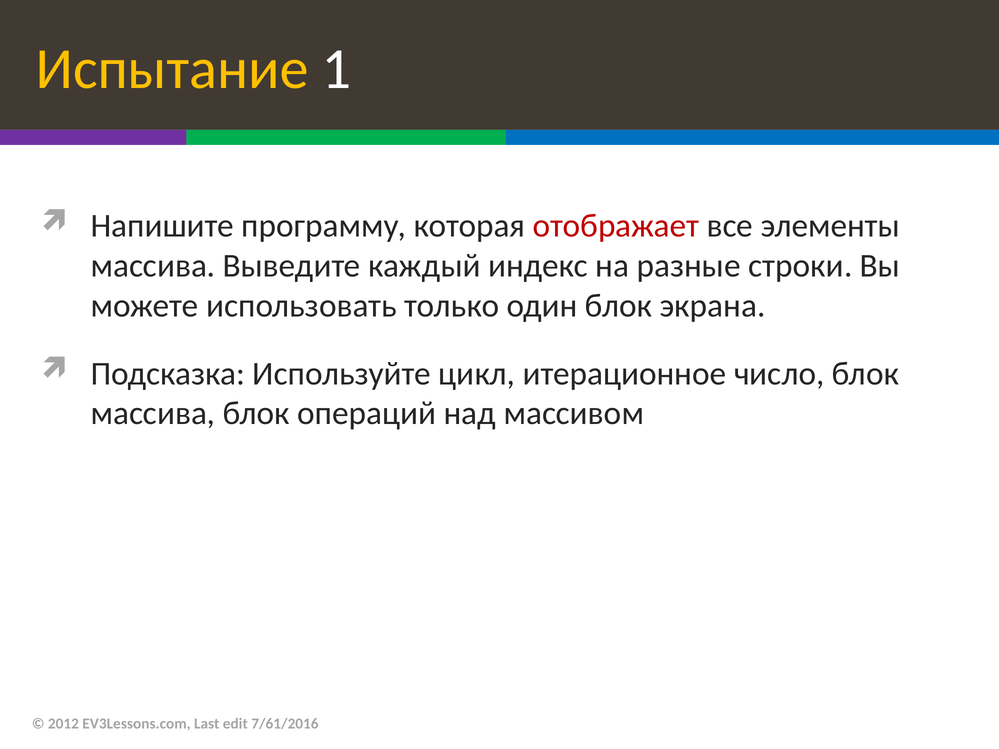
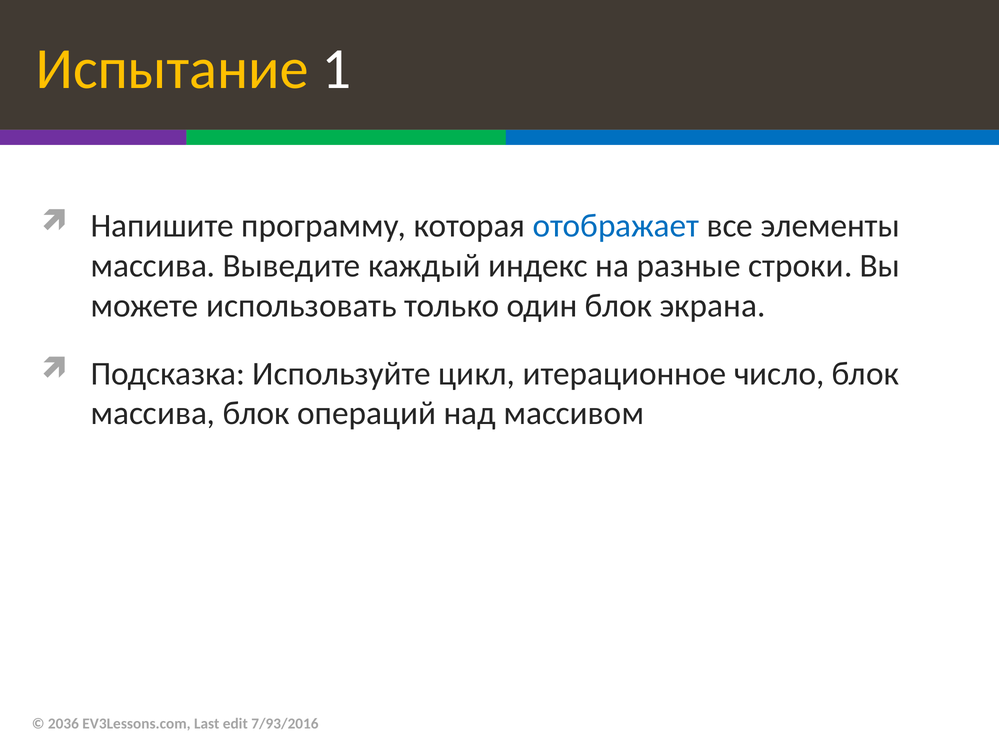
отображает colour: red -> blue (616, 226)
2012: 2012 -> 2036 (63, 724)
7/61/2016: 7/61/2016 -> 7/93/2016 (285, 724)
